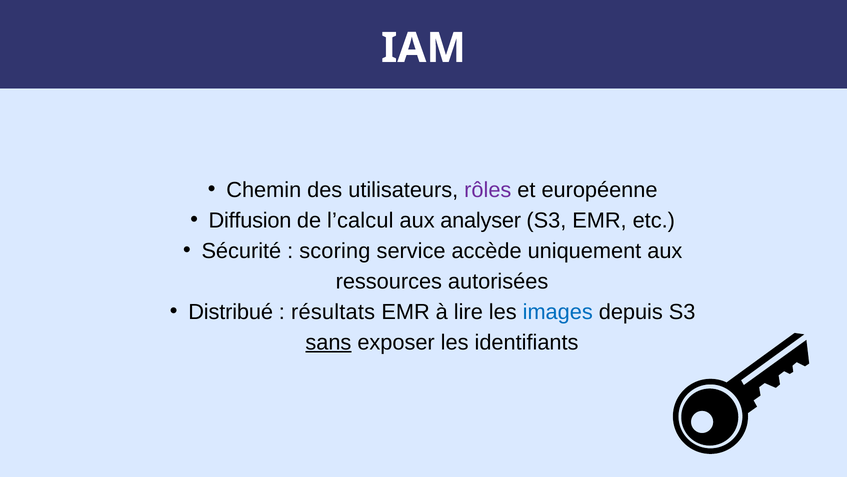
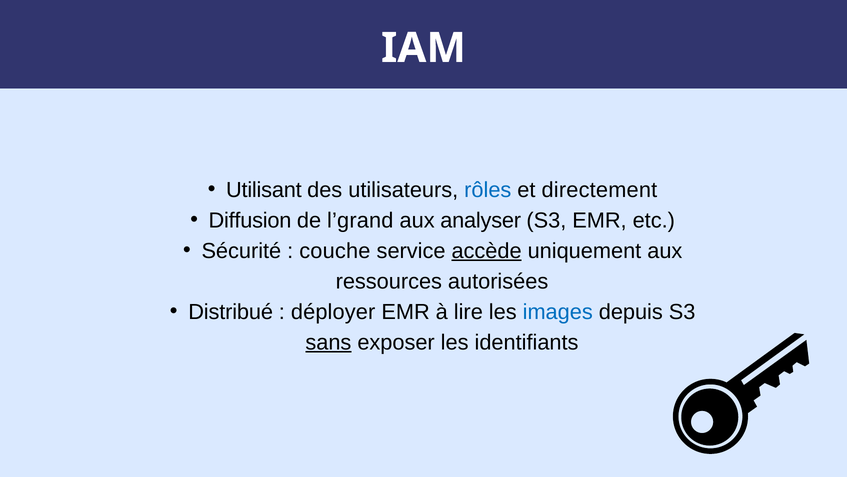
Chemin: Chemin -> Utilisant (264, 190)
rôles colour: purple -> blue (488, 190)
européenne: européenne -> directement (599, 190)
l’calcul: l’calcul -> l’grand (360, 220)
scoring: scoring -> couche (335, 251)
accède underline: none -> present (487, 251)
résultats: résultats -> déployer (333, 312)
